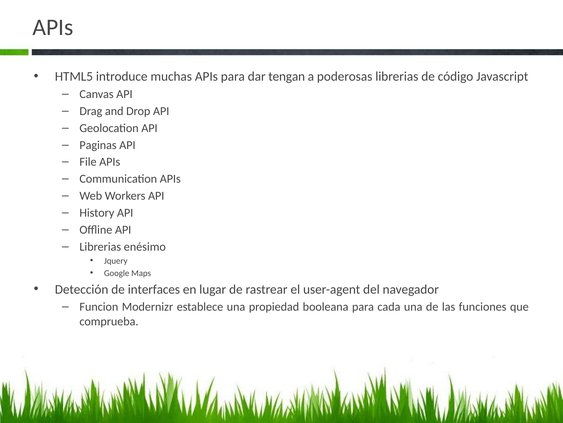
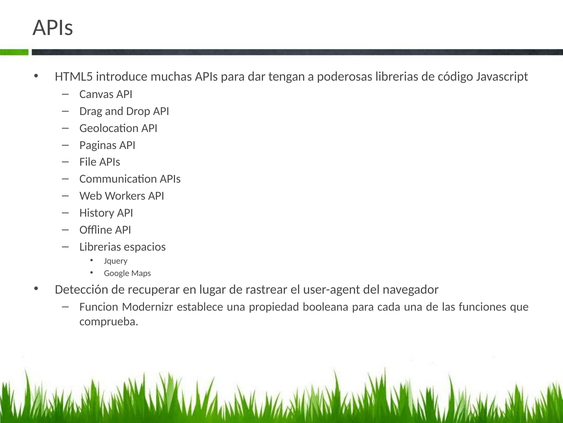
enésimo: enésimo -> espacios (145, 246)
interfaces: interfaces -> recuperar (154, 289)
